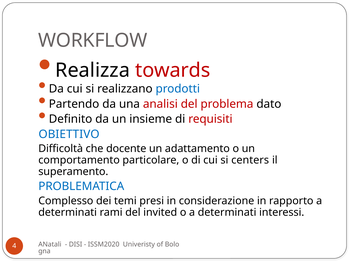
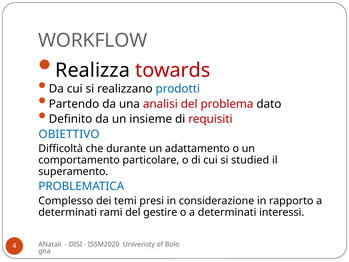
docente: docente -> durante (126, 148)
centers: centers -> studied (250, 160)
invited: invited -> gestire (160, 212)
